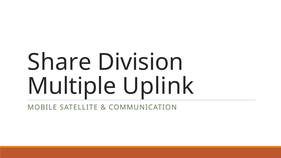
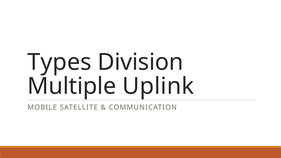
Share: Share -> Types (59, 62)
